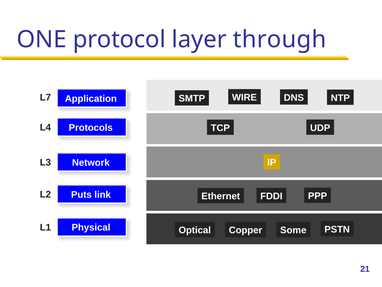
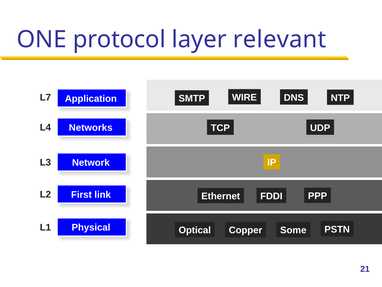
through: through -> relevant (280, 40)
Protocols: Protocols -> Networks (91, 127)
Puts: Puts -> First (81, 194)
